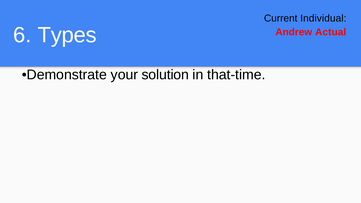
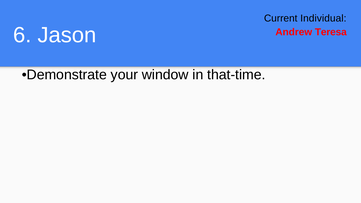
Types: Types -> Jason (67, 35)
Actual: Actual -> Teresa (331, 32)
solution: solution -> window (165, 75)
